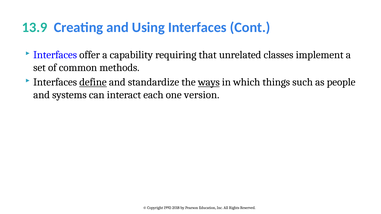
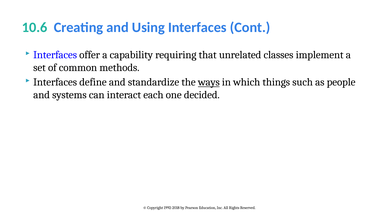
13.9: 13.9 -> 10.6 (35, 27)
define underline: present -> none (93, 82)
version: version -> decided (202, 95)
